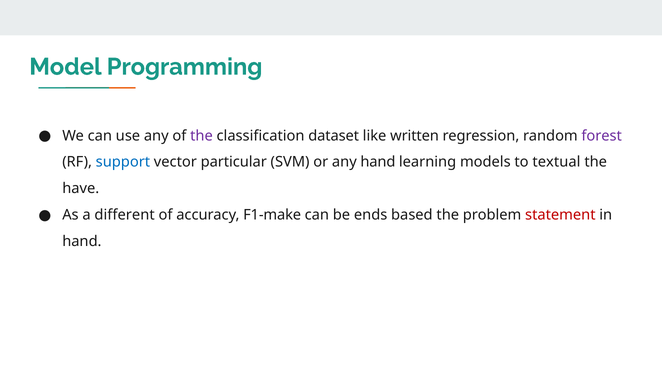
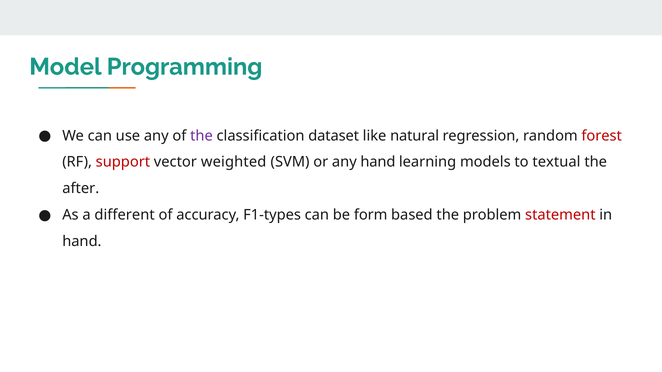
written: written -> natural (415, 136)
forest colour: purple -> red (602, 136)
support colour: blue -> red (123, 162)
particular: particular -> weighted (234, 162)
have: have -> after (81, 189)
F1-make: F1-make -> F1-types (272, 215)
ends: ends -> form (371, 215)
